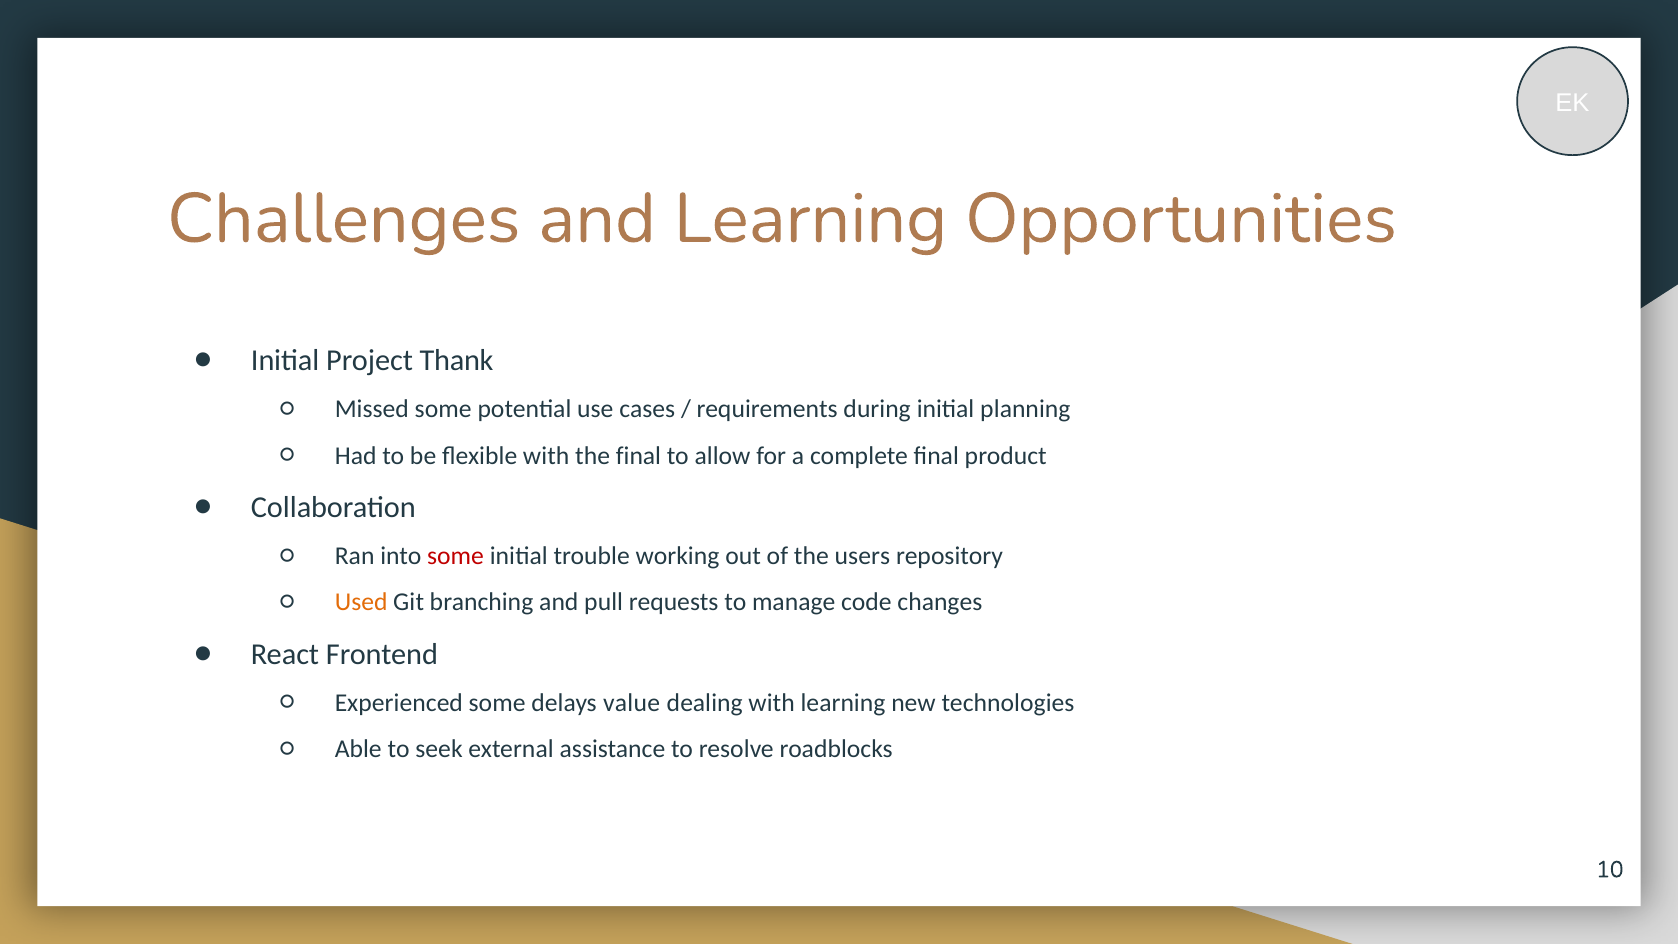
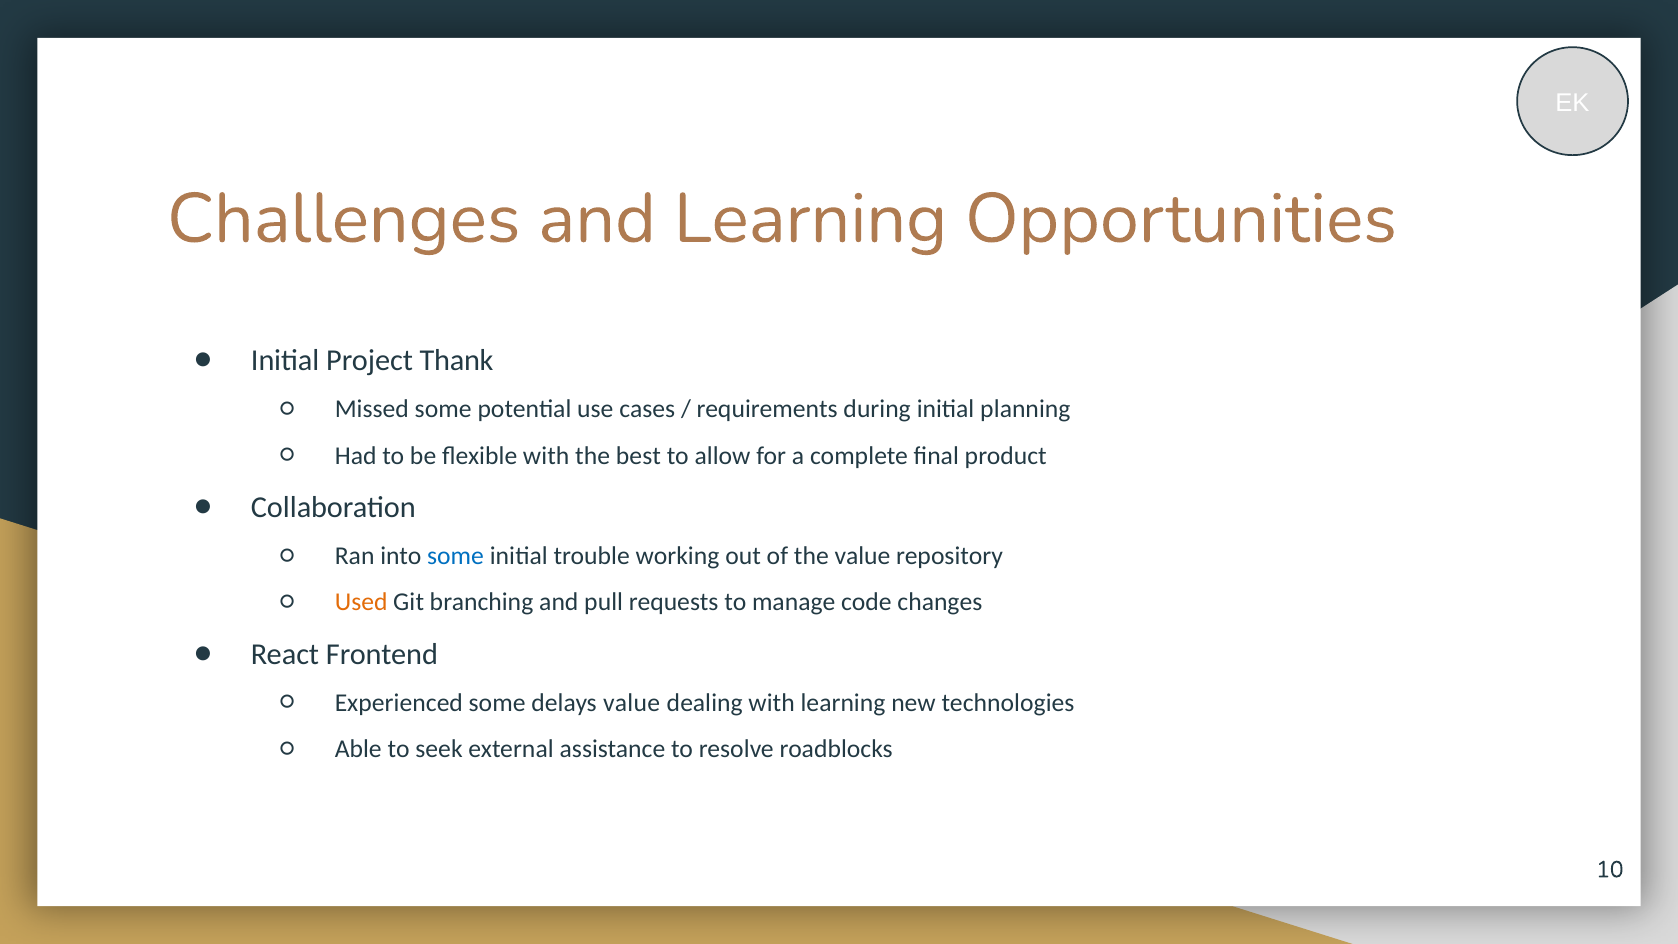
the final: final -> best (638, 456)
some colour: red -> blue (455, 556)
the users: users -> value (862, 556)
